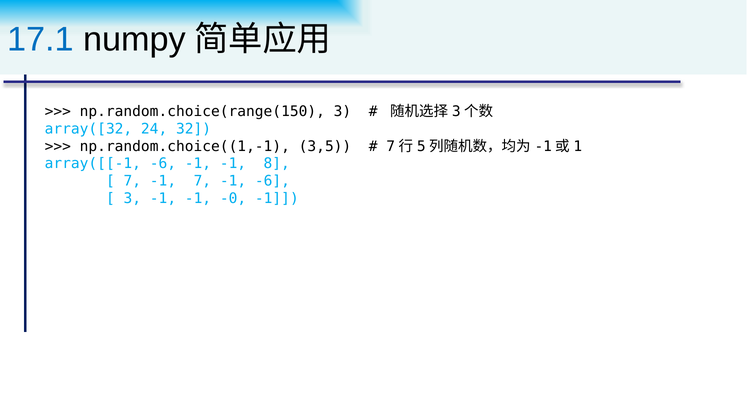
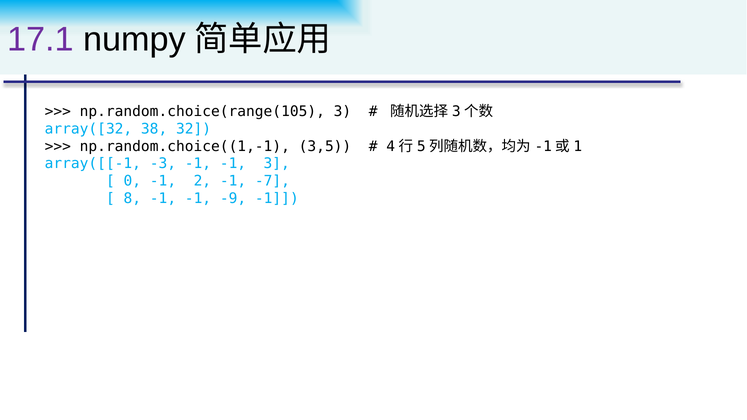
17.1 colour: blue -> purple (40, 39)
np.random.choice(range(150: np.random.choice(range(150 -> np.random.choice(range(105 (202, 111)
24: 24 -> 38 (154, 129)
7: 7 -> 4 (391, 146)
array([[-1 -6: -6 -> -3 (163, 164)
-1 8: 8 -> 3 (277, 164)
7: 7 -> 0 (132, 181)
-1 7: 7 -> 2 (202, 181)
-1 -6: -6 -> -7 (272, 181)
3: 3 -> 8 (132, 199)
-0: -0 -> -9 (233, 199)
